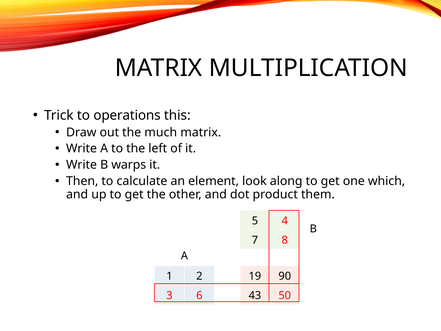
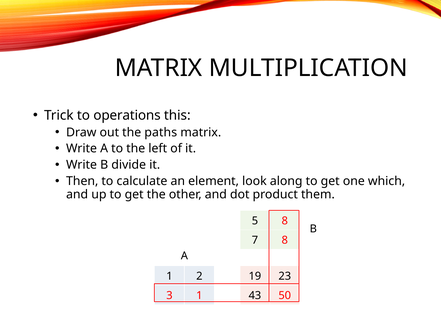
much: much -> paths (161, 132)
warps: warps -> divide (129, 165)
5 4: 4 -> 8 (285, 221)
90: 90 -> 23 (285, 276)
3 6: 6 -> 1 (199, 295)
